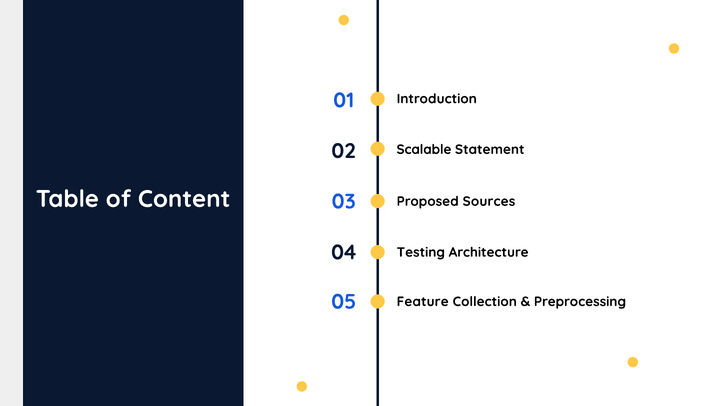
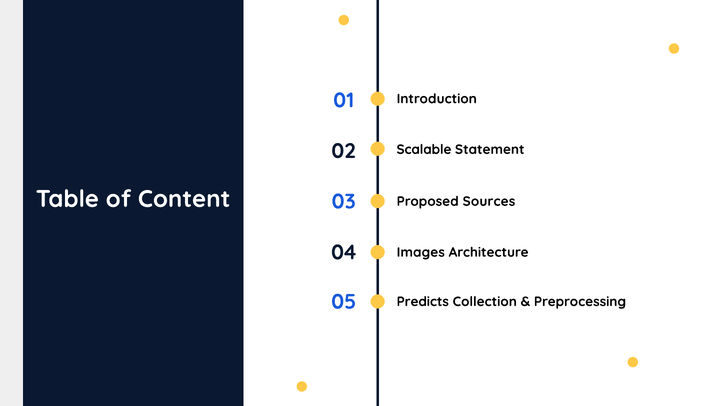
Testing: Testing -> Images (421, 252)
Feature: Feature -> Predicts (423, 301)
